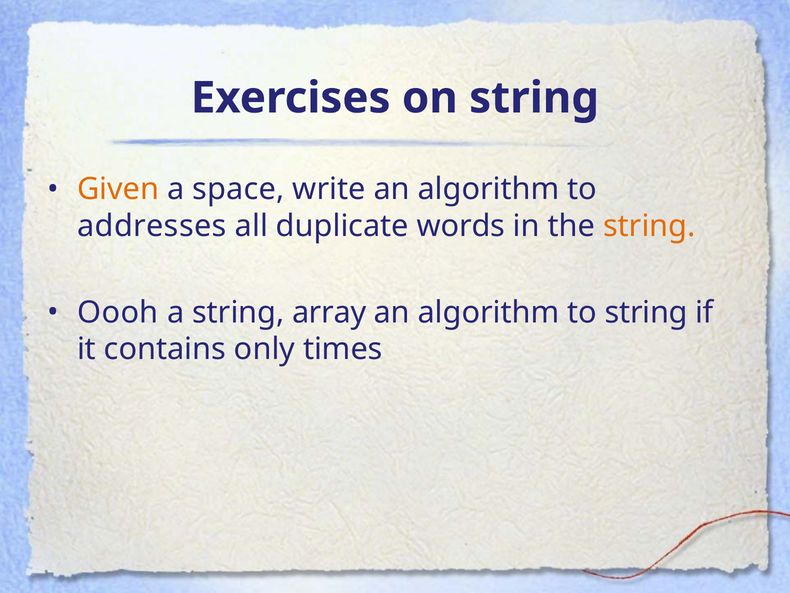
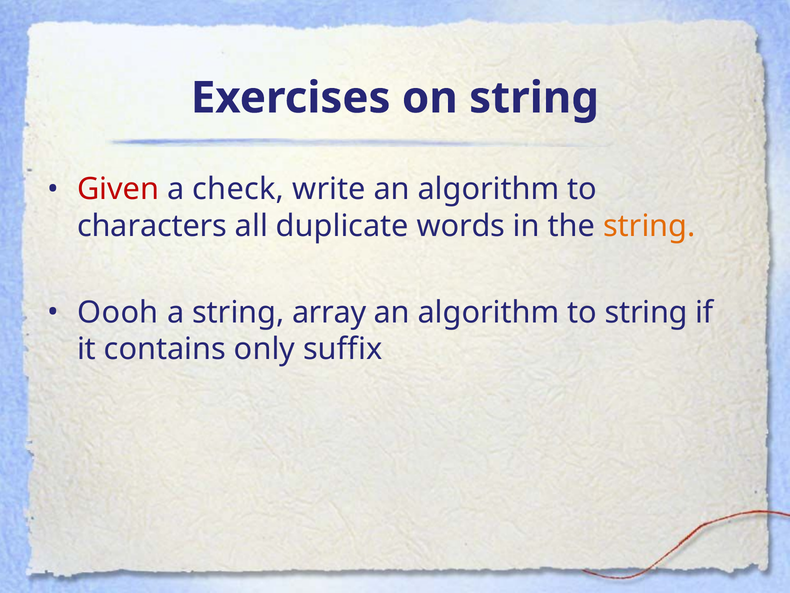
Given colour: orange -> red (118, 189)
space: space -> check (238, 189)
addresses: addresses -> characters (152, 226)
times: times -> suffix (343, 349)
